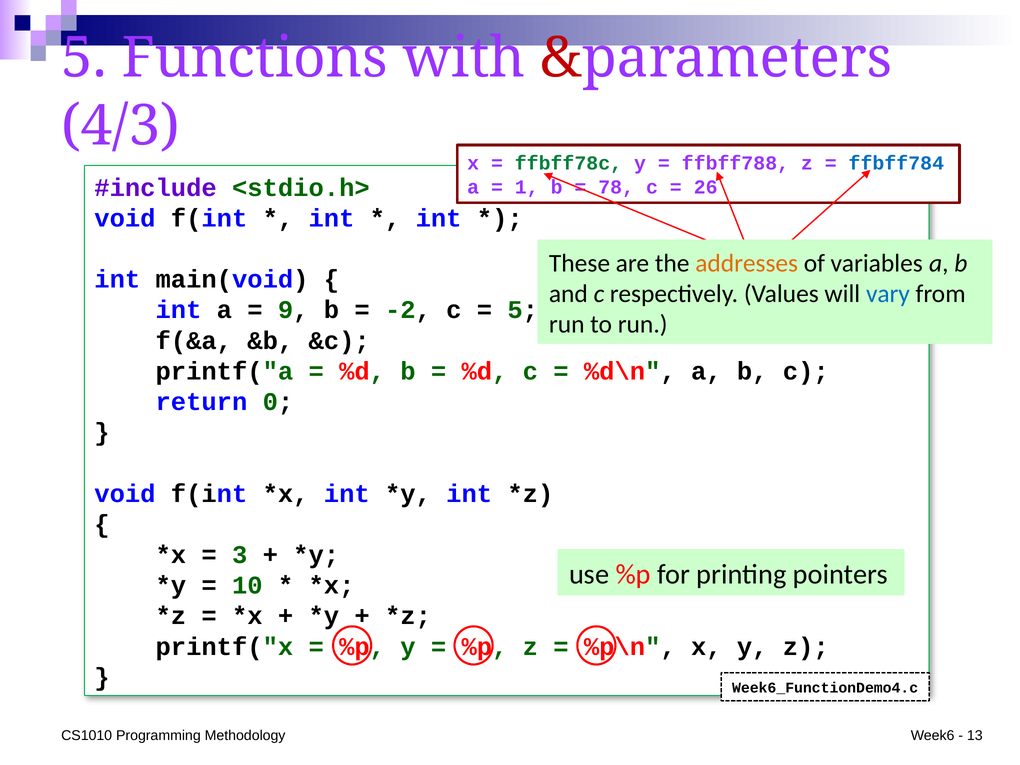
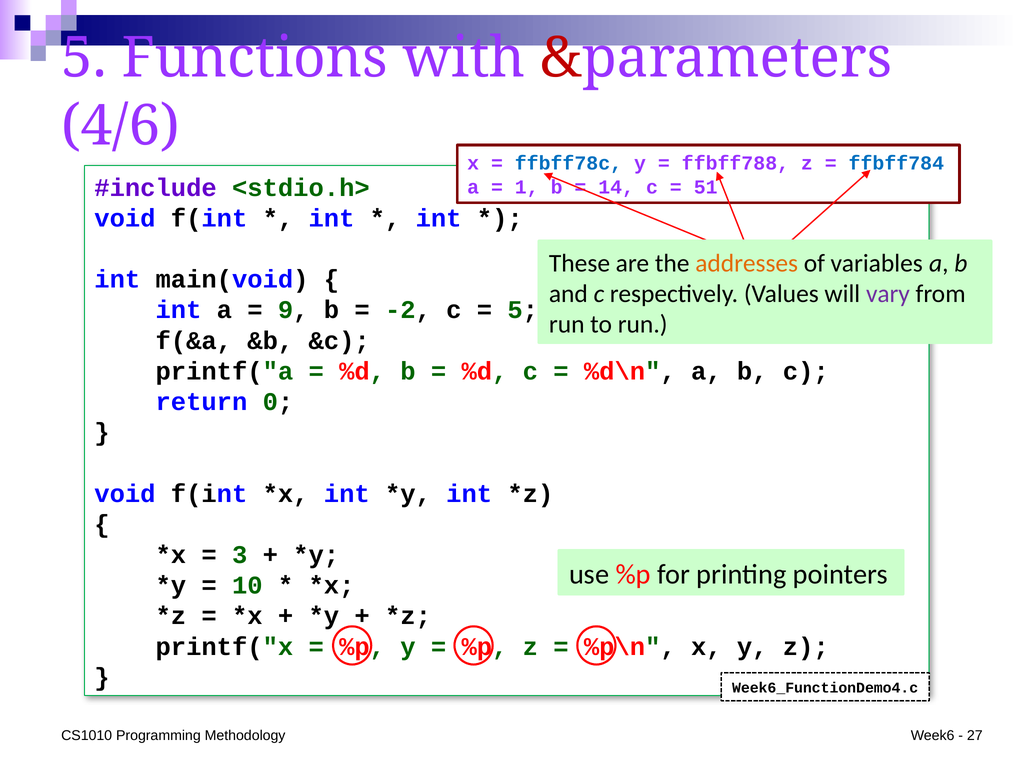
4/3: 4/3 -> 4/6 (121, 126)
ffbff78c colour: green -> blue (568, 163)
78: 78 -> 14 (616, 187)
26: 26 -> 51 (706, 187)
vary colour: blue -> purple (888, 294)
13: 13 -> 27 (975, 735)
